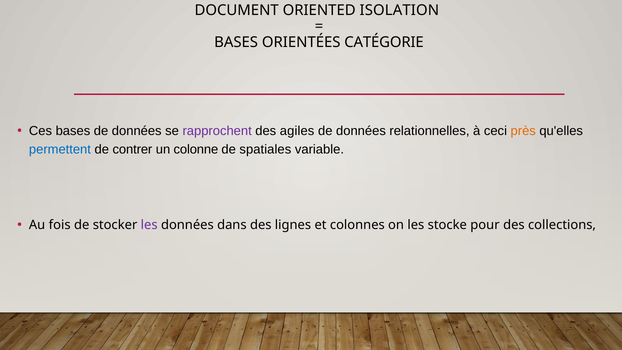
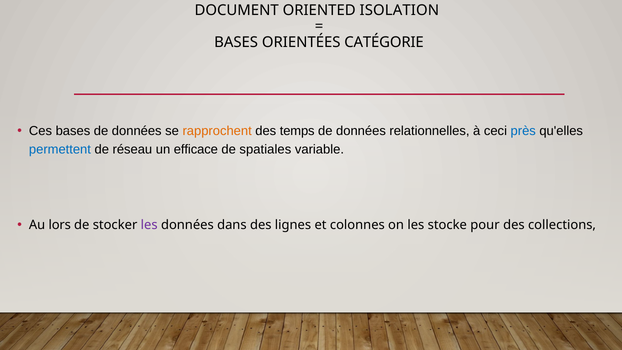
rapprochent colour: purple -> orange (217, 131)
agiles: agiles -> temps (297, 131)
près colour: orange -> blue (523, 131)
contrer: contrer -> réseau (132, 150)
colonne: colonne -> efficace (196, 150)
fois: fois -> lors (60, 225)
